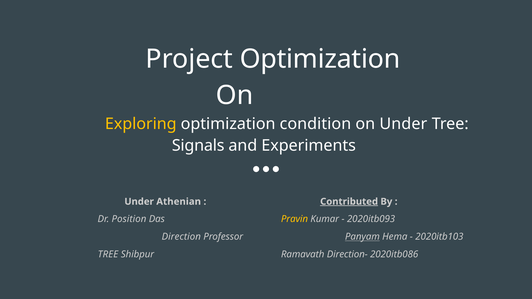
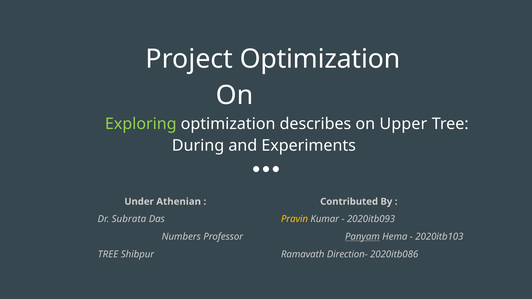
Exploring colour: yellow -> light green (141, 124)
condition: condition -> describes (315, 124)
on Under: Under -> Upper (403, 124)
Signals: Signals -> During (198, 146)
Contributed underline: present -> none (349, 202)
Position: Position -> Subrata (129, 219)
Direction: Direction -> Numbers (181, 237)
